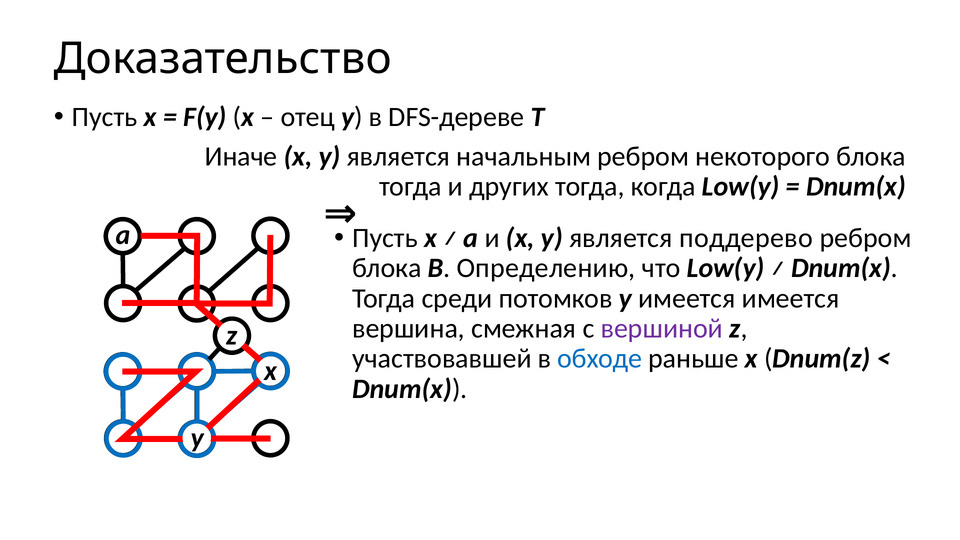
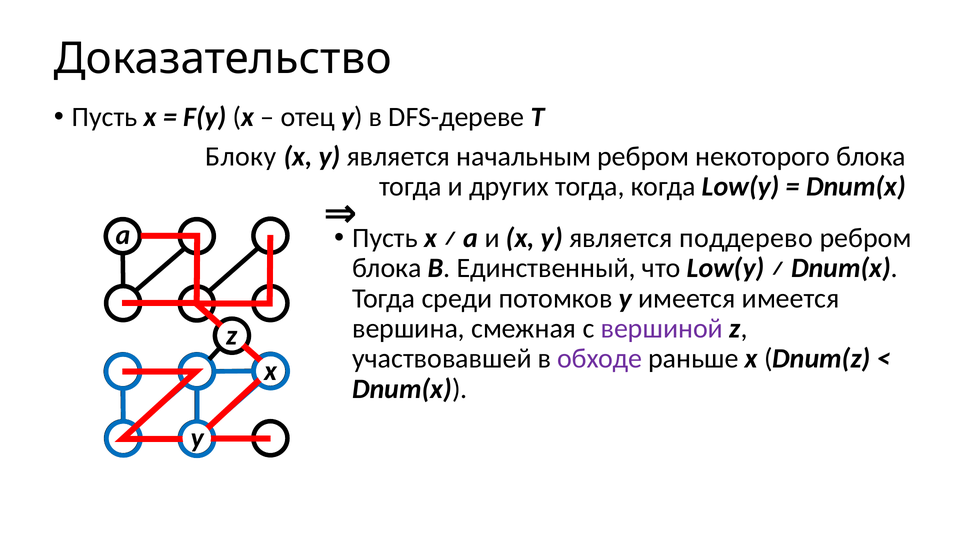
Иначе: Иначе -> Блоку (241, 156)
Определению: Определению -> Единственный (546, 268)
обходе colour: blue -> purple (600, 359)
